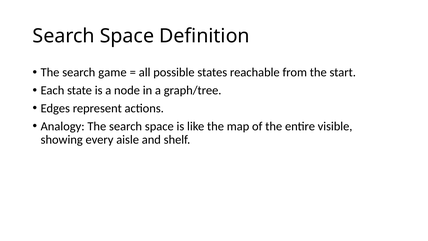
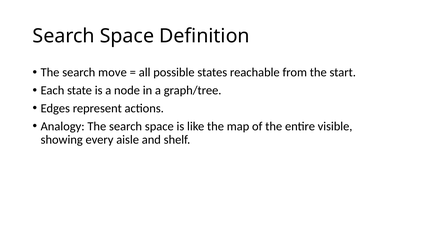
game: game -> move (112, 72)
